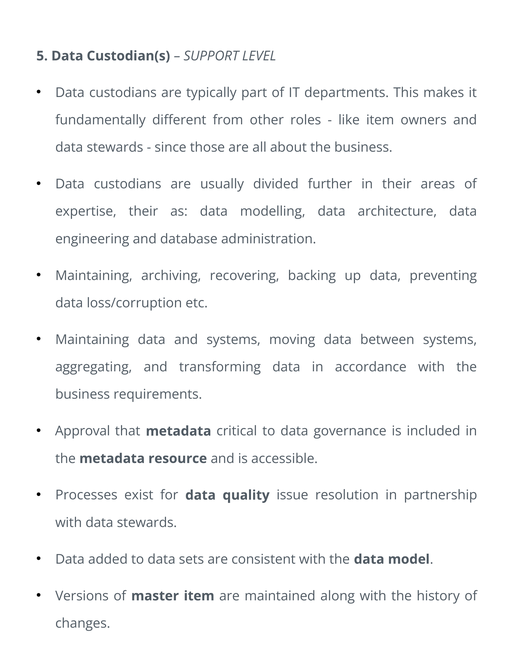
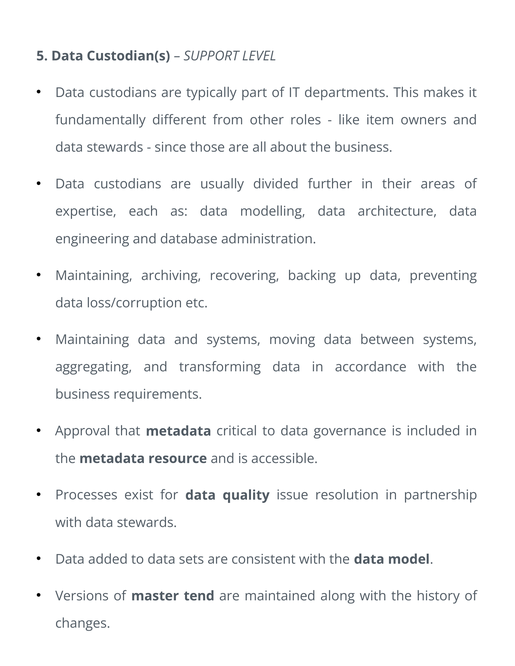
expertise their: their -> each (143, 212)
master item: item -> tend (199, 596)
